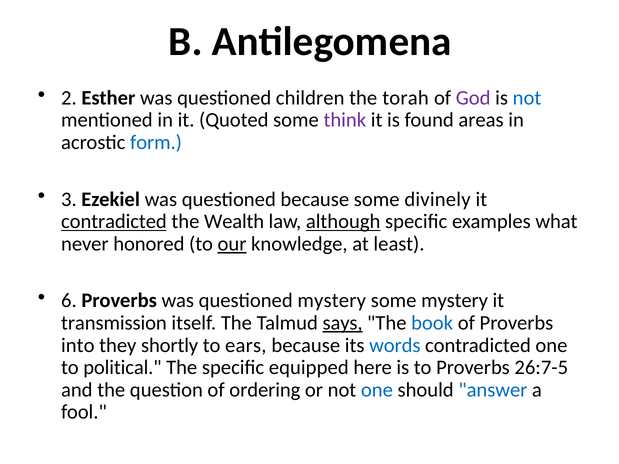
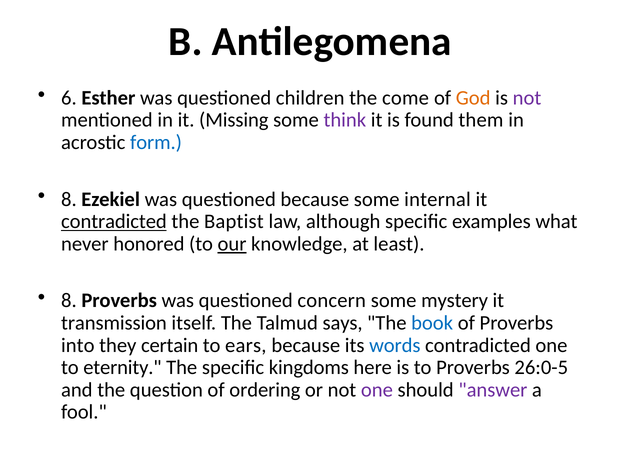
2: 2 -> 6 (69, 98)
torah: torah -> come (406, 98)
God colour: purple -> orange (473, 98)
not colour: blue -> purple (527, 98)
Quoted: Quoted -> Missing (234, 120)
areas: areas -> them (481, 120)
3: 3 -> 8 (69, 199)
divinely: divinely -> internal (438, 199)
Wealth: Wealth -> Baptist (234, 222)
although underline: present -> none (343, 222)
6: 6 -> 8 (69, 301)
questioned mystery: mystery -> concern (332, 301)
says underline: present -> none (343, 323)
shortly: shortly -> certain (170, 345)
political: political -> eternity (122, 368)
equipped: equipped -> kingdoms (309, 368)
26:7-5: 26:7-5 -> 26:0-5 (541, 368)
one colour: blue -> purple (377, 390)
answer colour: blue -> purple (493, 390)
